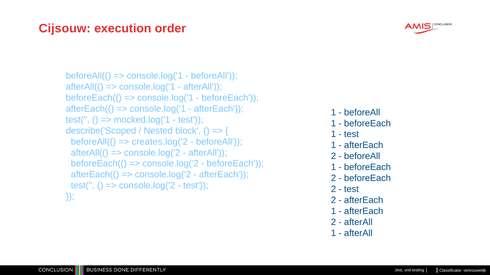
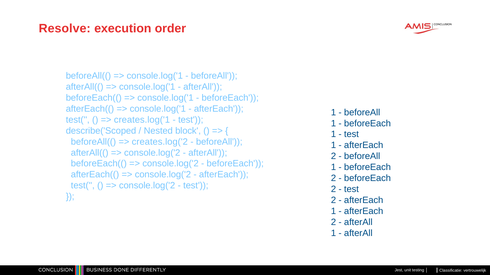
Cijsouw: Cijsouw -> Resolve (65, 29)
mocked.log('1: mocked.log('1 -> creates.log('1 (142, 120)
